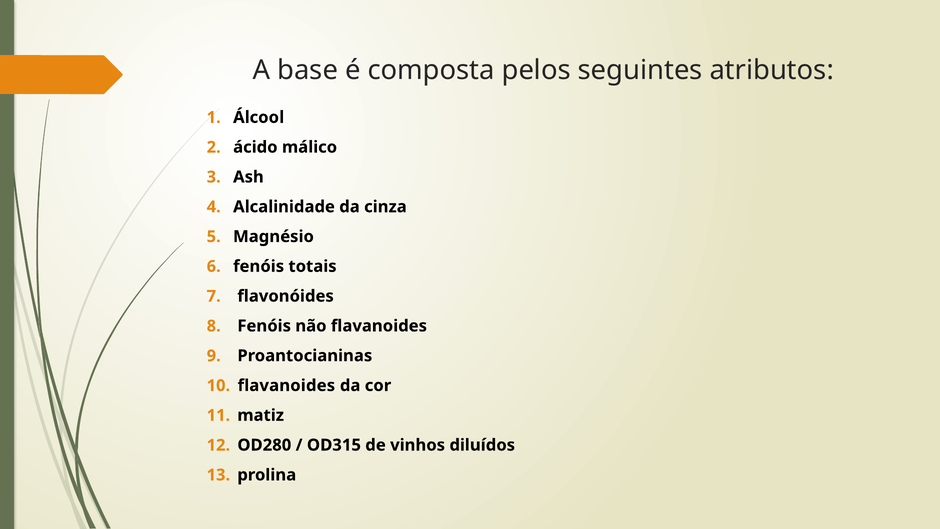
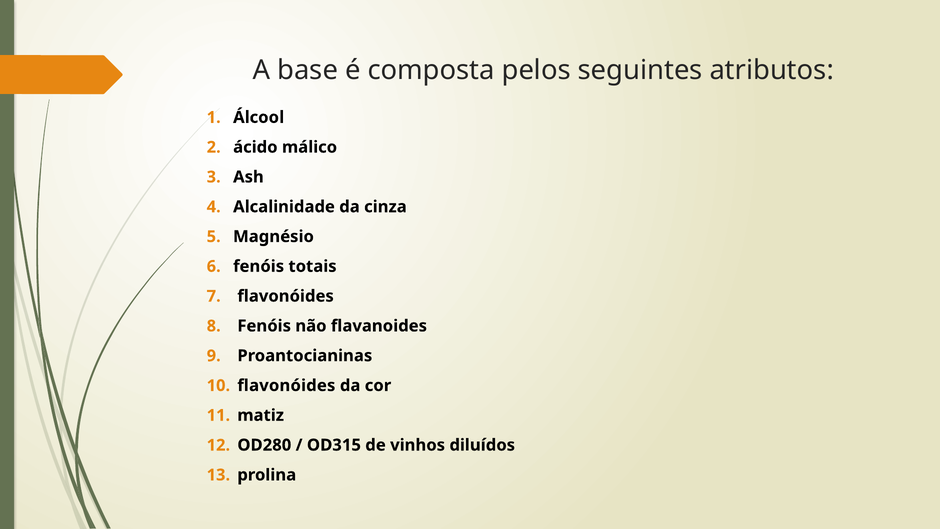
flavanoides: flavanoides -> flavonóides (286, 385)
